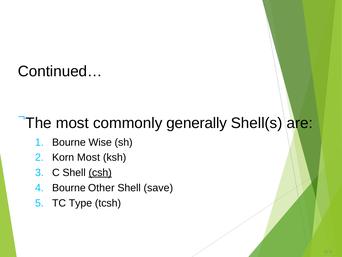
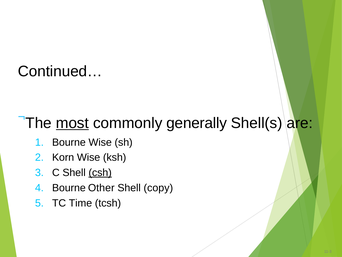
most underline: none -> present (72, 123)
Korn Most: Most -> Wise (89, 157)
save: save -> copy (158, 187)
Type: Type -> Time (80, 203)
